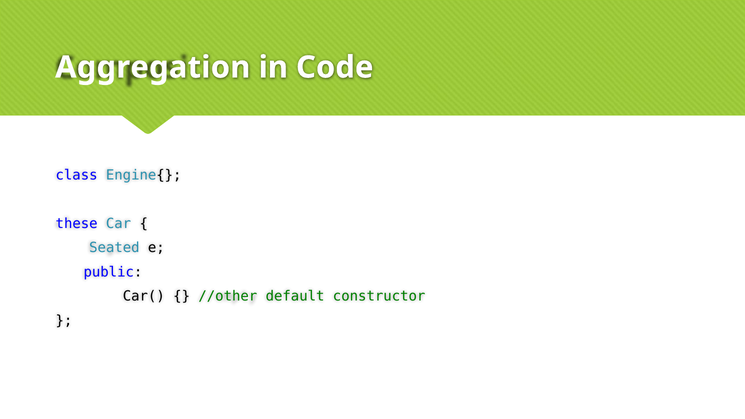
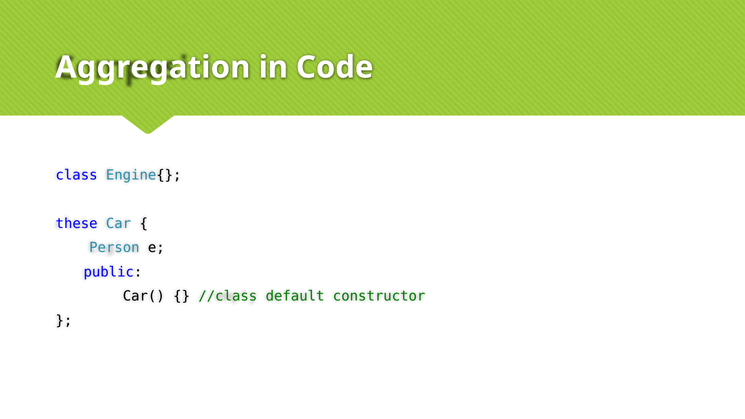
Seated: Seated -> Person (114, 248)
//other: //other -> //class (228, 296)
